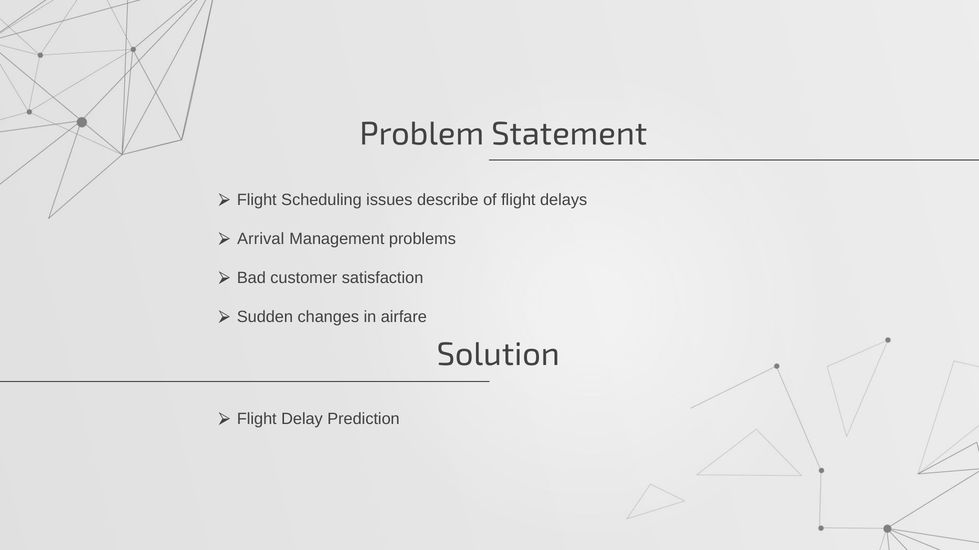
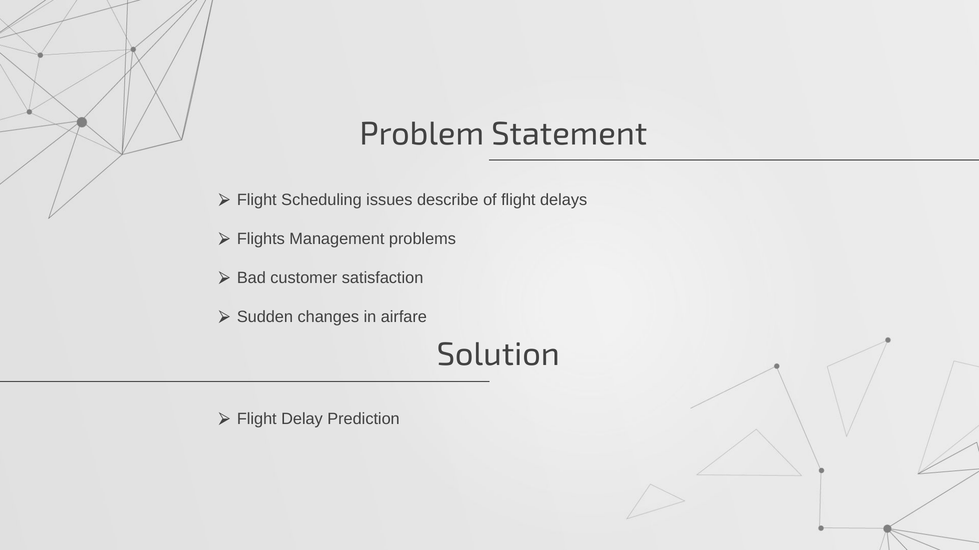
Arrival: Arrival -> Flights (261, 239)
